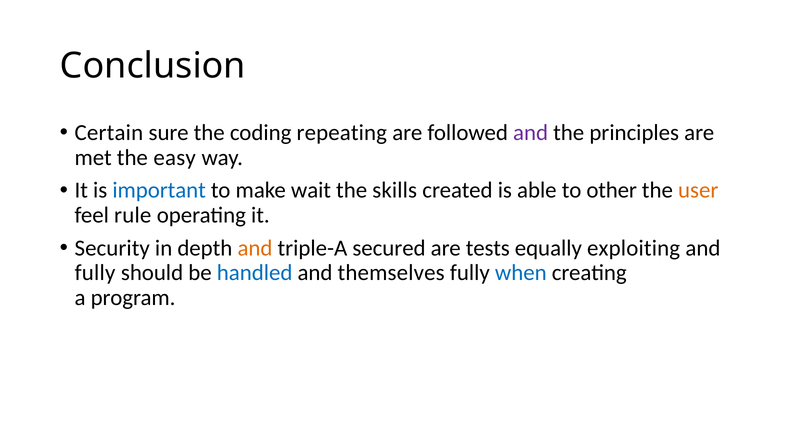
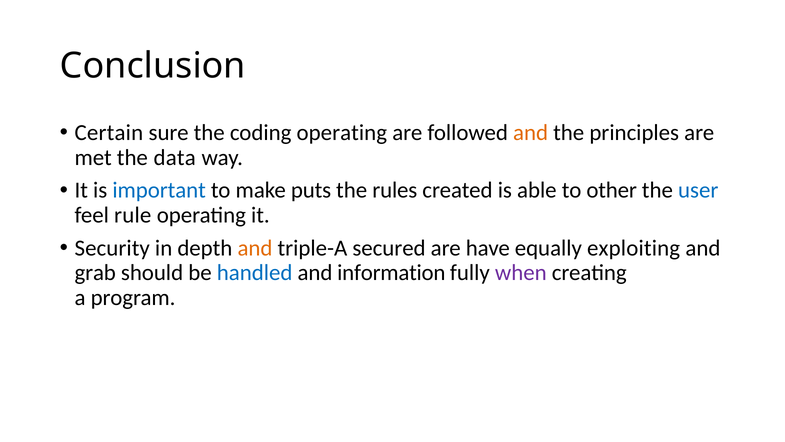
coding repeating: repeating -> operating (342, 133)
and colour: purple -> orange (531, 133)
easy: easy -> data (175, 157)
wait: wait -> puts (311, 190)
skills: skills -> rules (395, 190)
user colour: orange -> blue (698, 190)
tests: tests -> have (488, 248)
fully: fully -> grab (95, 272)
themselves: themselves -> information (391, 272)
when colour: blue -> purple (521, 272)
